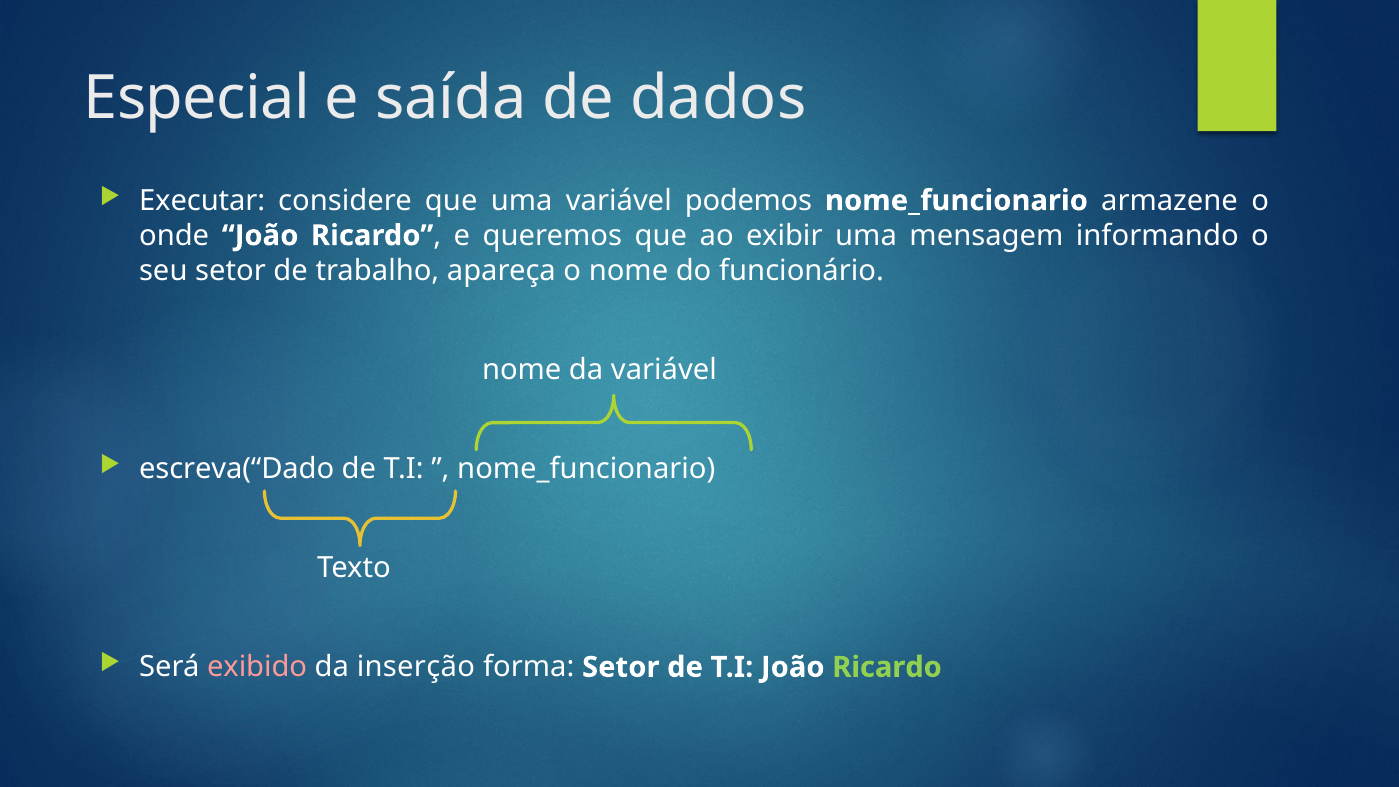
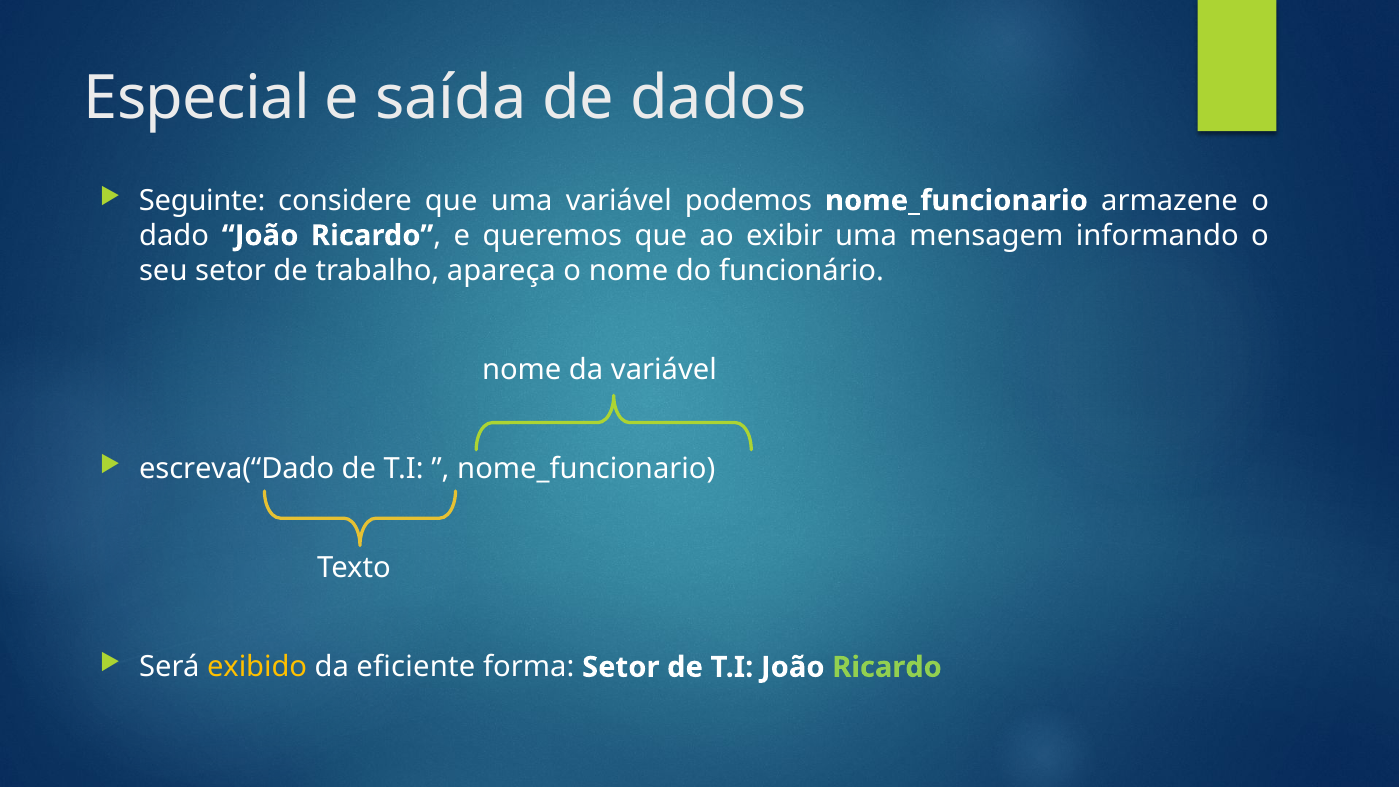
Executar: Executar -> Seguinte (202, 201)
onde: onde -> dado (174, 236)
exibido colour: pink -> yellow (257, 667)
inserção: inserção -> eficiente (416, 667)
